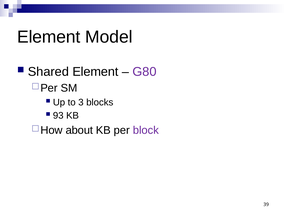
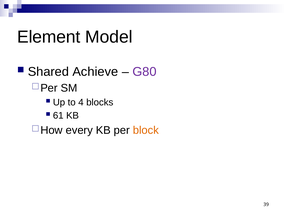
Shared Element: Element -> Achieve (95, 72)
3: 3 -> 4 (81, 103)
93: 93 -> 61 (58, 116)
about: about -> every (79, 131)
block colour: purple -> orange (146, 131)
